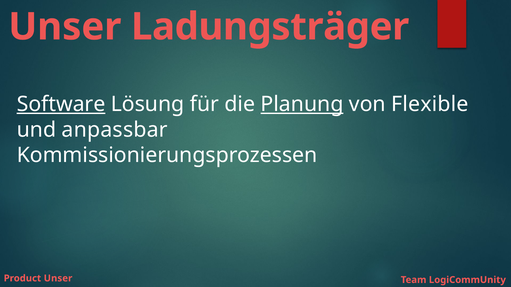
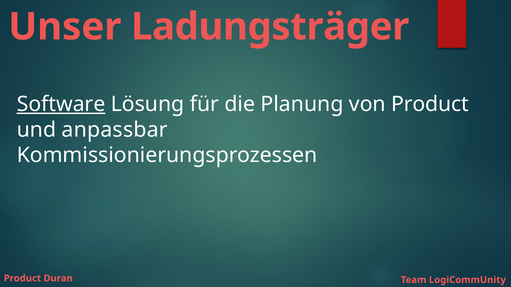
Planung underline: present -> none (302, 104)
von Flexible: Flexible -> Product (430, 104)
Product Unser: Unser -> Duran (58, 279)
